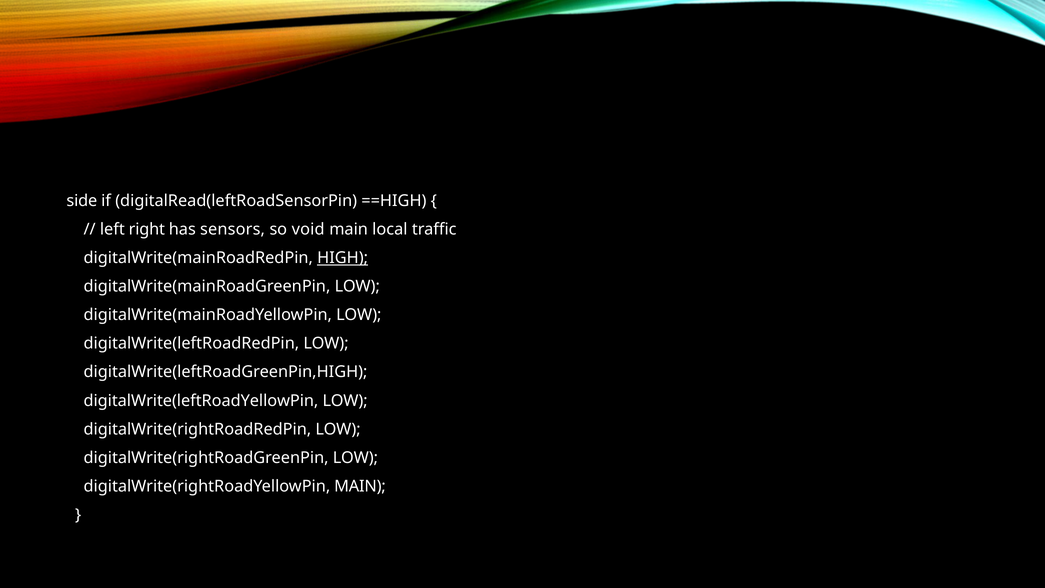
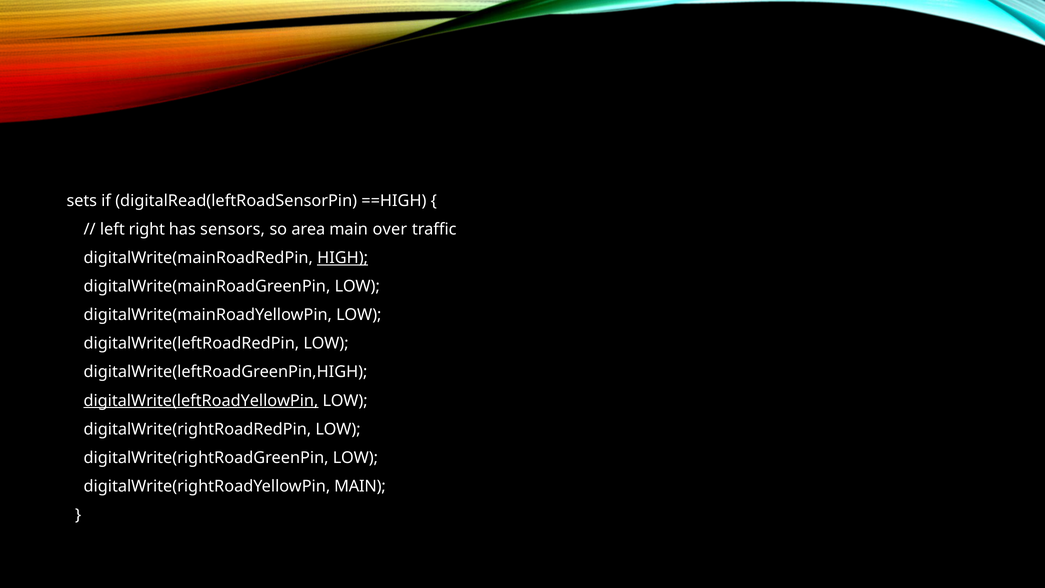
side: side -> sets (82, 201)
void: void -> area (308, 229)
local: local -> over (390, 229)
digitalWrite(leftRoadYellowPin underline: none -> present (201, 401)
